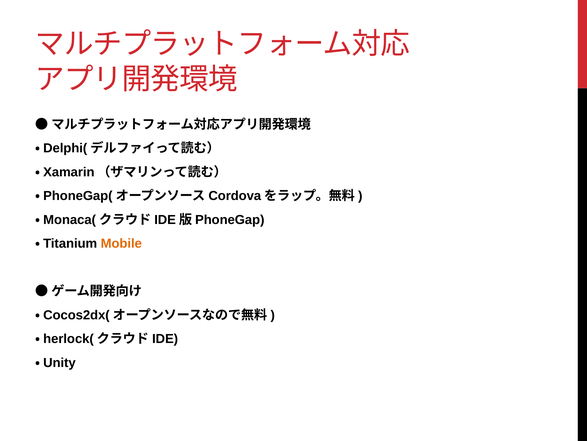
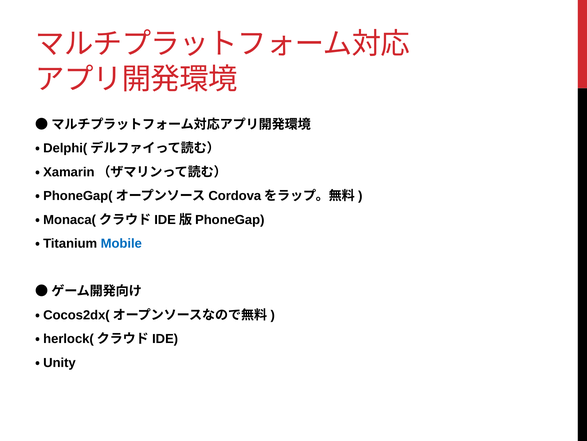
Mobile colour: orange -> blue (121, 243)
